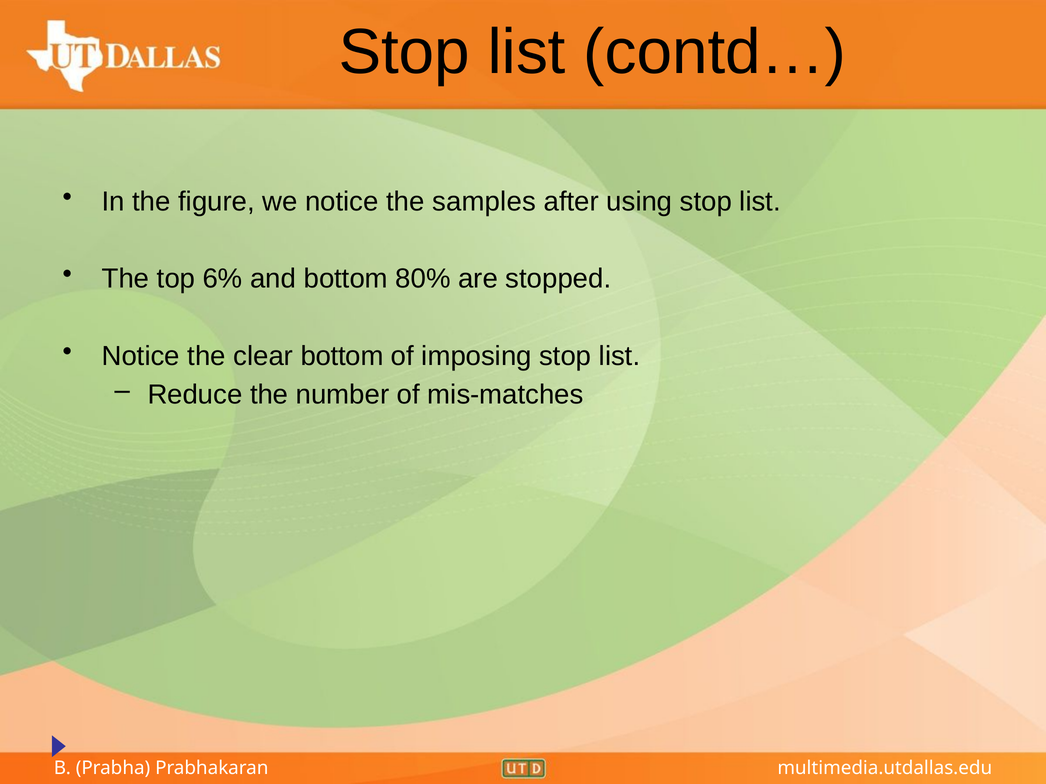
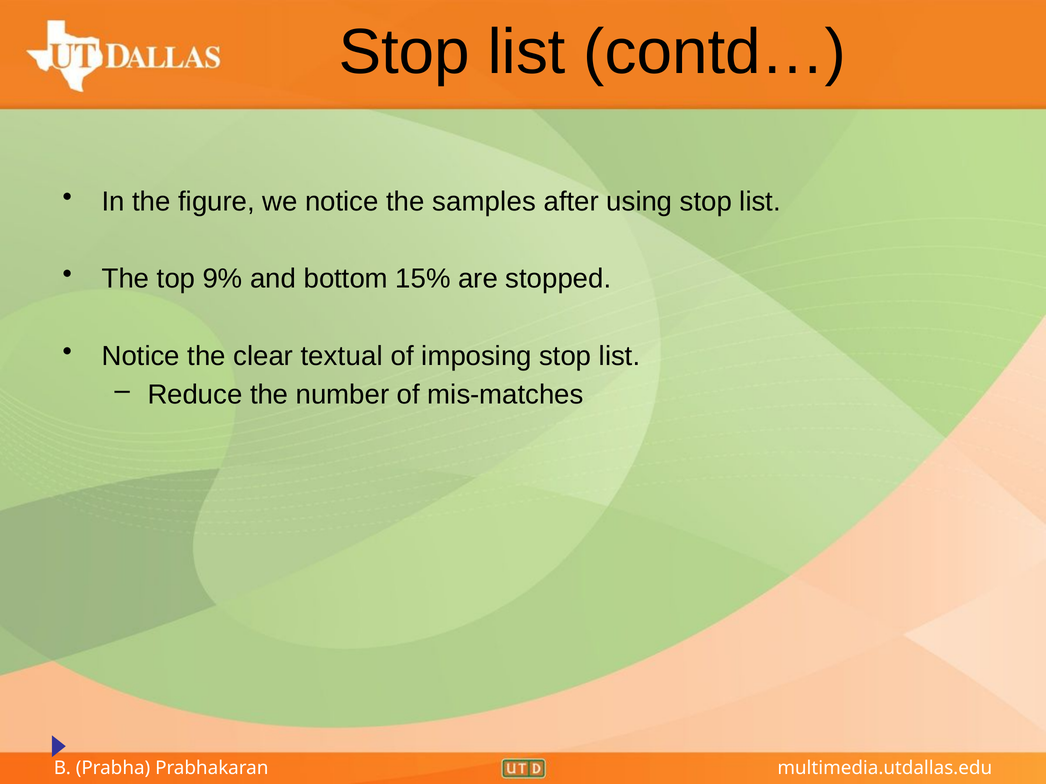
6%: 6% -> 9% (223, 279)
80%: 80% -> 15% (423, 279)
clear bottom: bottom -> textual (342, 356)
